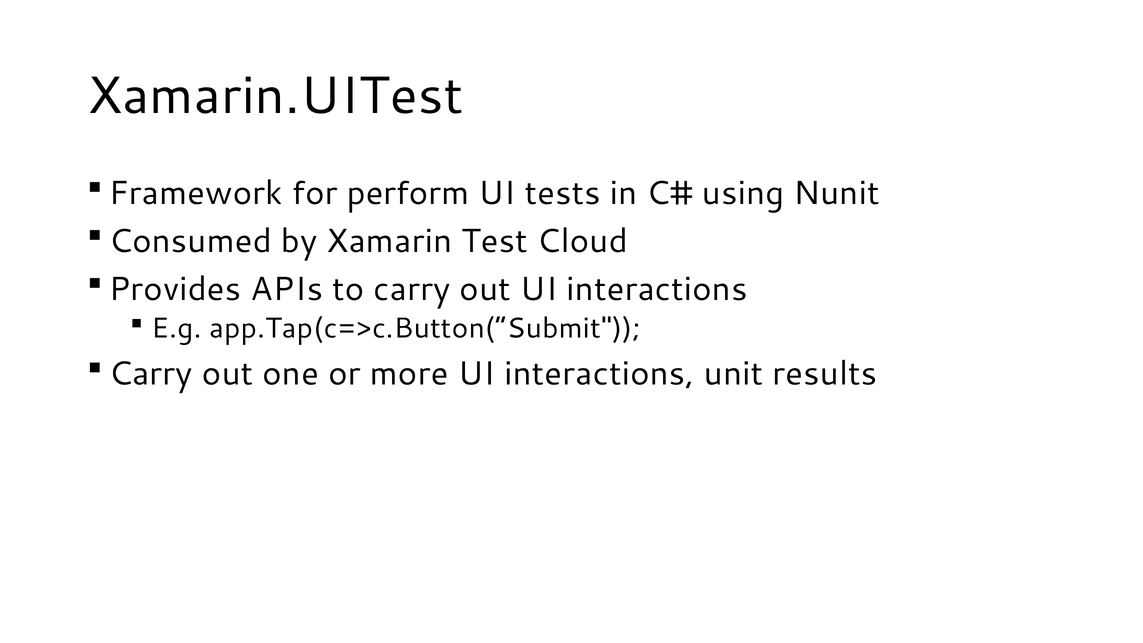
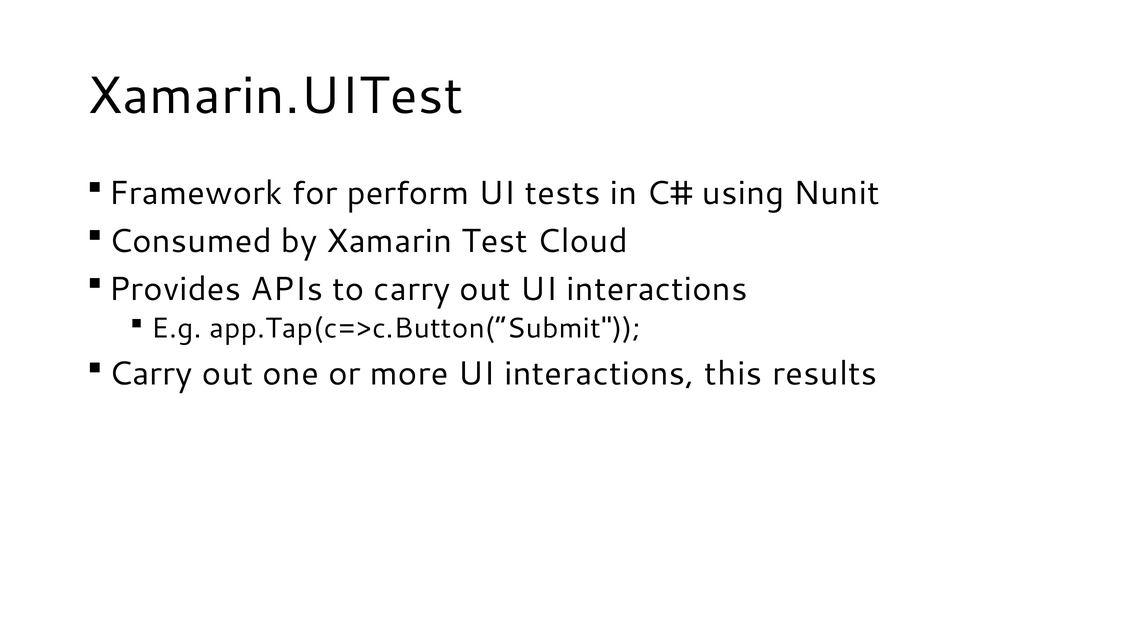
unit: unit -> this (733, 374)
